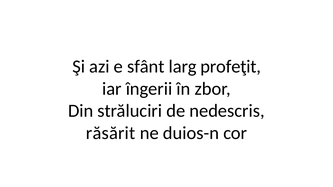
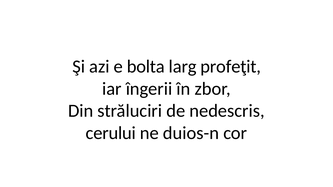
sfânt: sfânt -> bolta (146, 67)
răsărit: răsărit -> cerului (111, 133)
